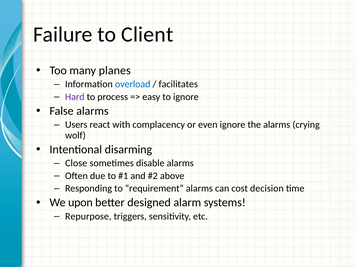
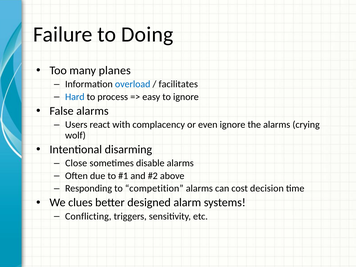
Client: Client -> Doing (147, 34)
Hard colour: purple -> blue (75, 97)
requirement: requirement -> competition (154, 188)
upon: upon -> clues (80, 203)
Repurpose: Repurpose -> Conflicting (88, 216)
